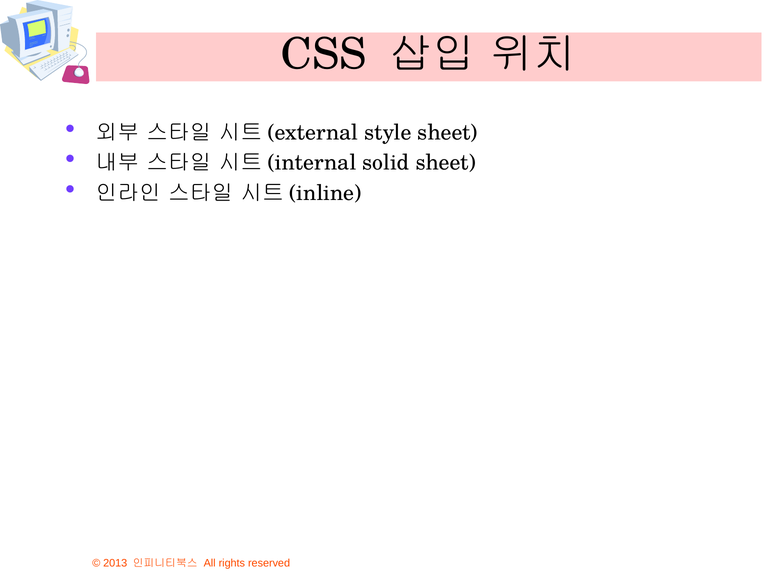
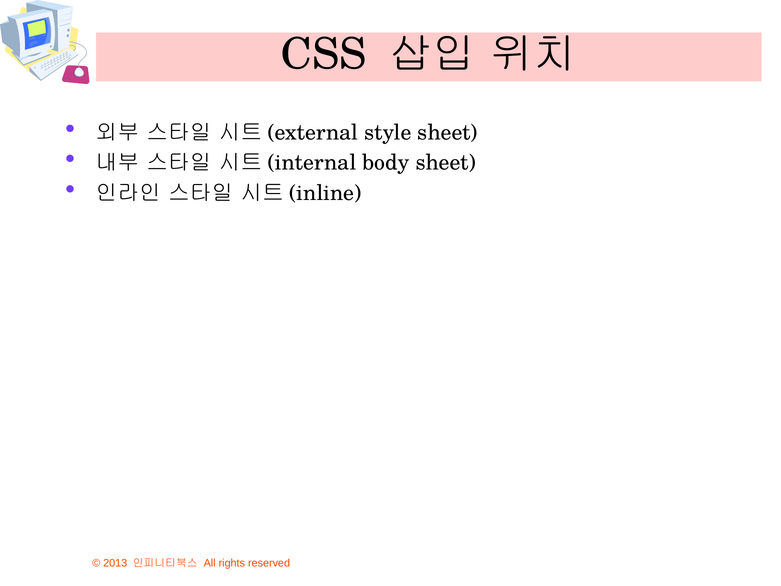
solid: solid -> body (386, 163)
